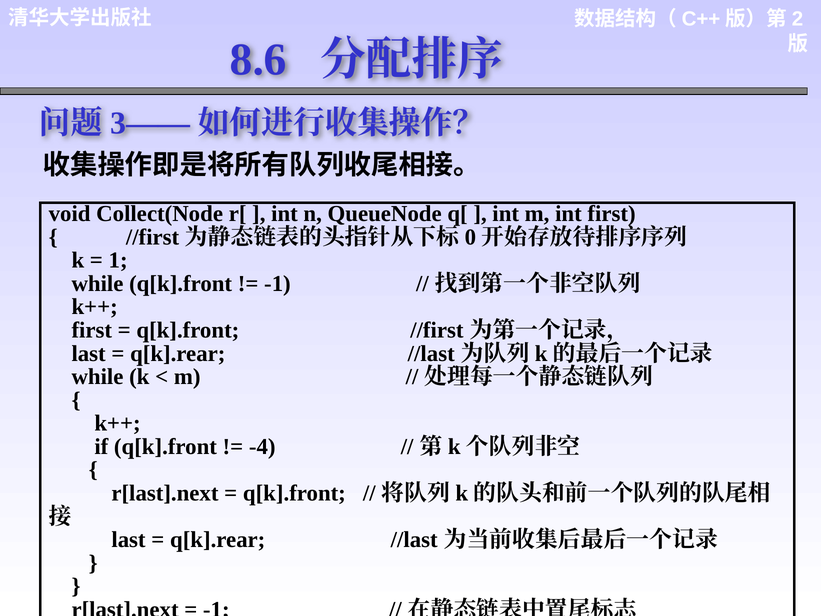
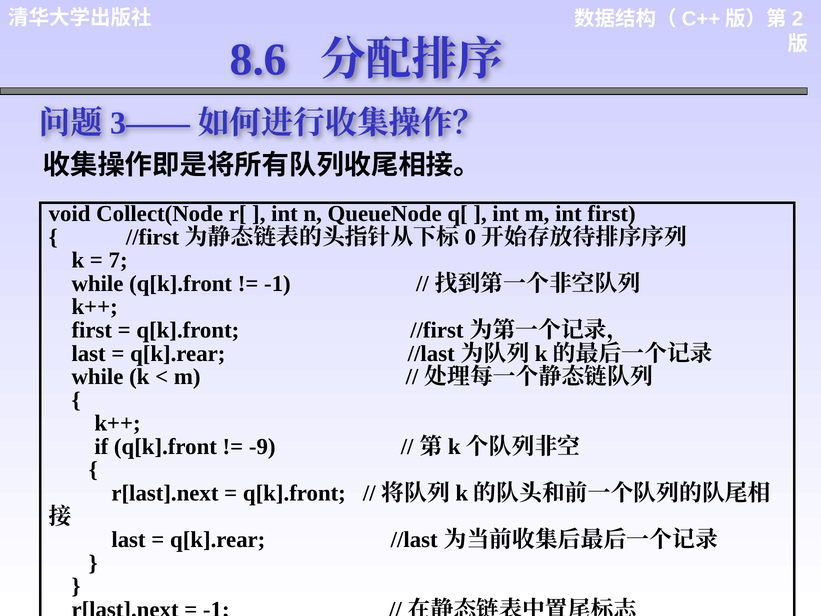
1: 1 -> 7 (118, 260)
-4: -4 -> -9 (262, 446)
